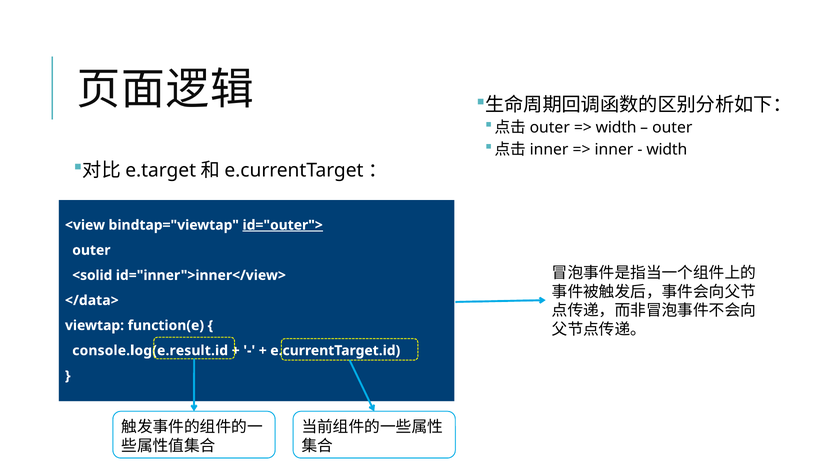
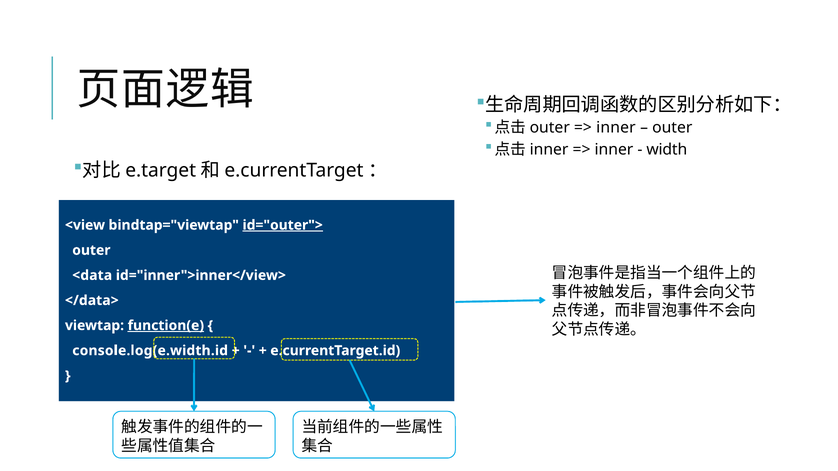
width: width -> inner (616, 127)
<solid: <solid -> <data (92, 276)
function(e underline: none -> present (166, 326)
console.log(e.result.id: console.log(e.result.id -> console.log(e.width.id (150, 351)
